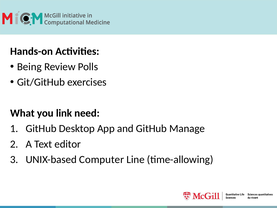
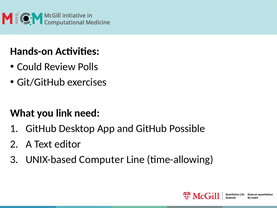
Being: Being -> Could (29, 67)
Manage: Manage -> Possible (187, 128)
